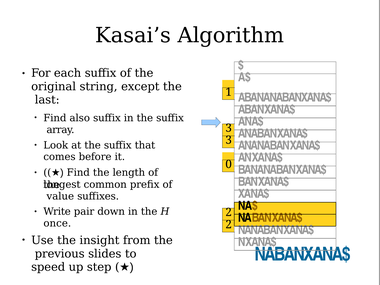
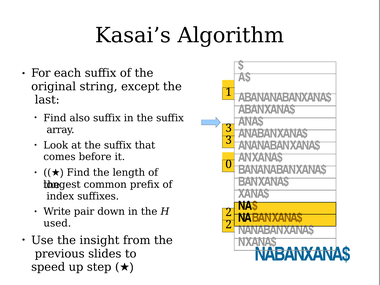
value: value -> index (60, 196)
once: once -> used (57, 223)
